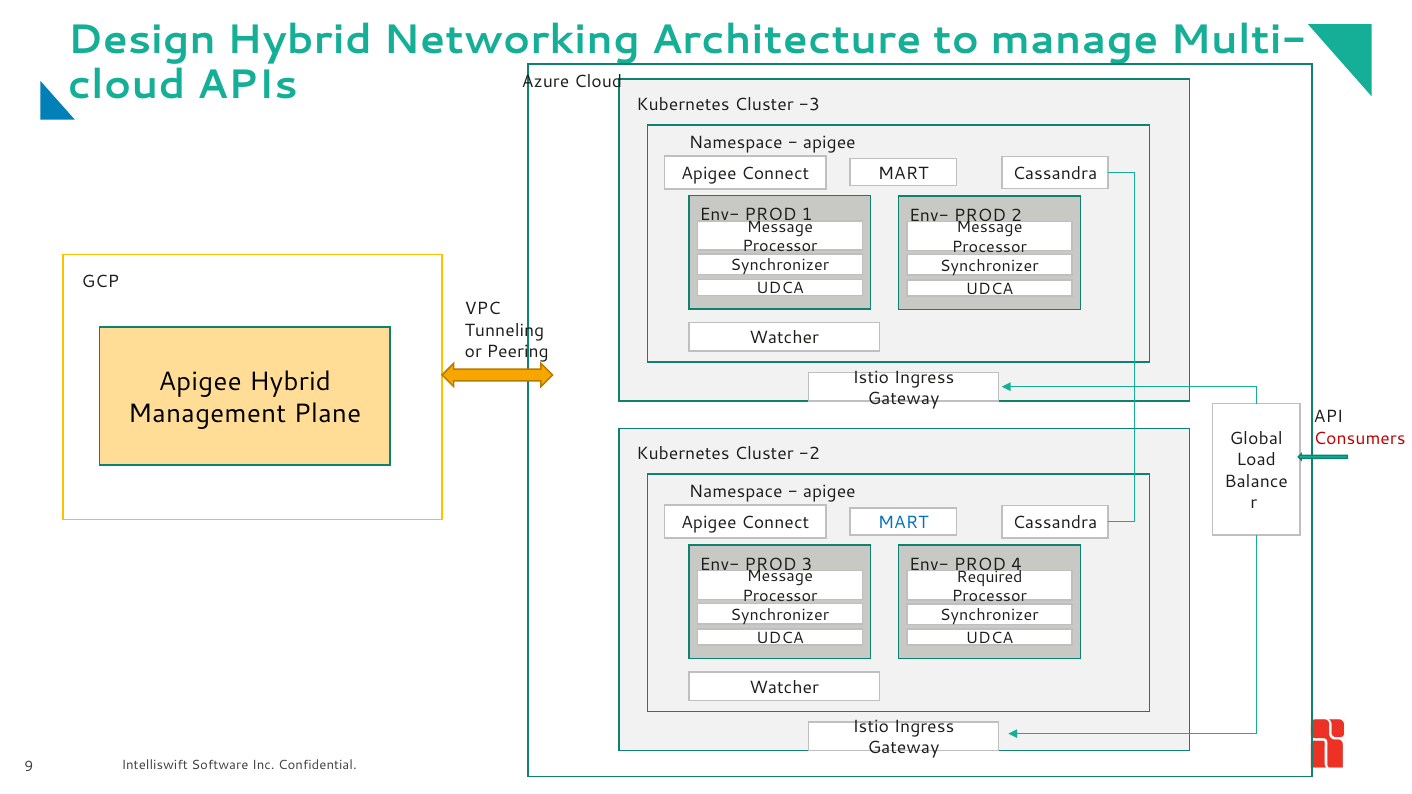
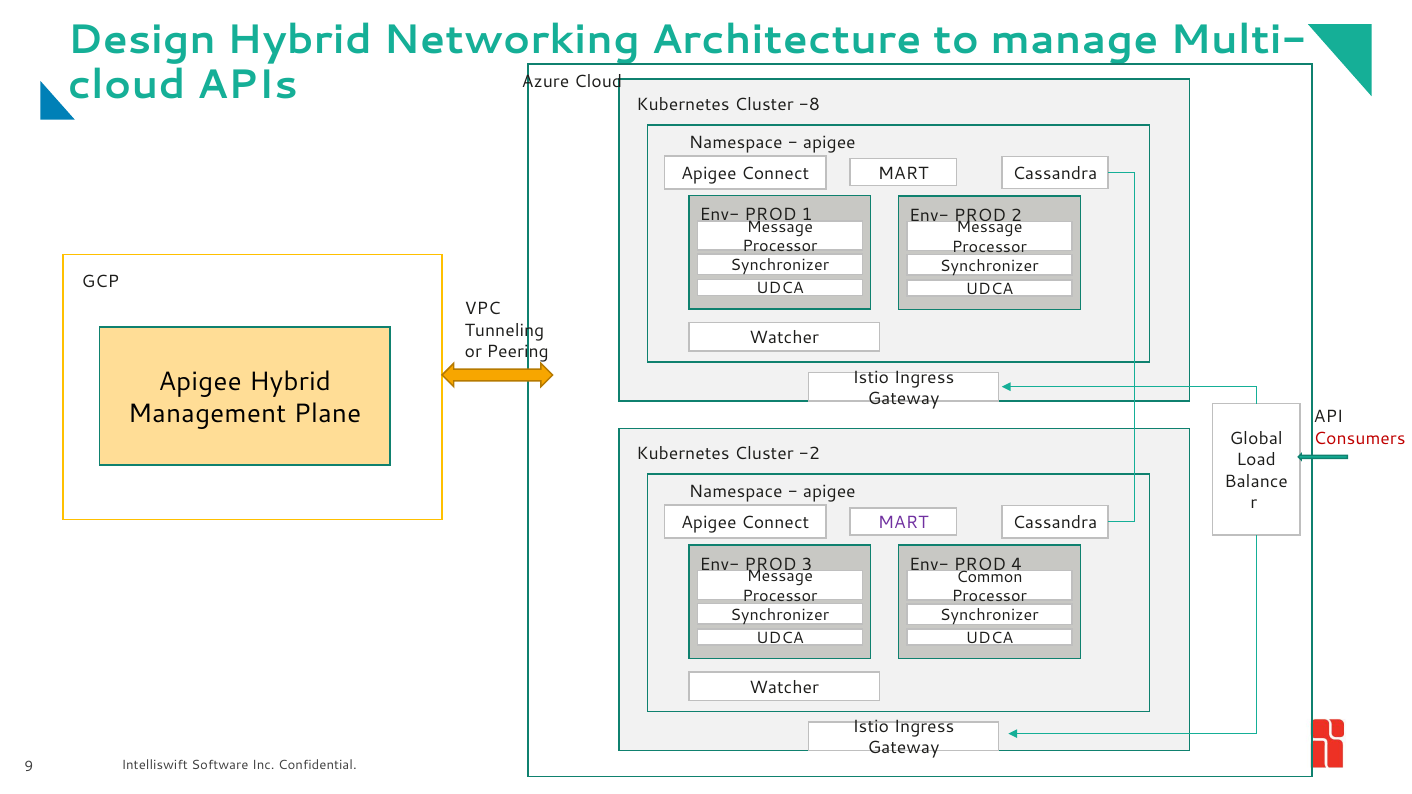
-3: -3 -> -8 (809, 104)
MART colour: blue -> purple (903, 523)
Required: Required -> Common (989, 577)
